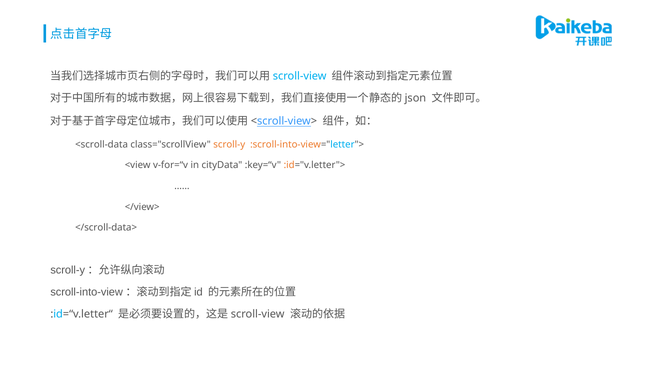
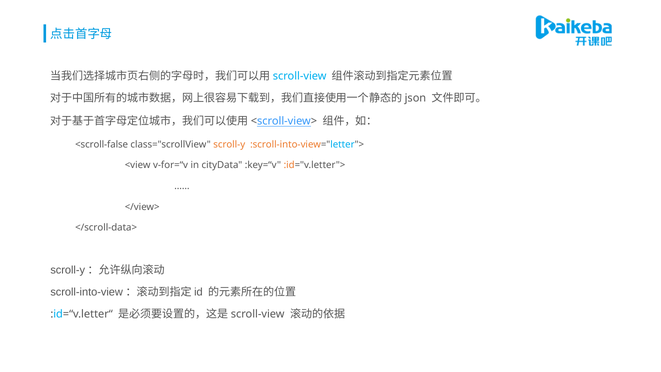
<scroll-data: <scroll-data -> <scroll-false (102, 144)
